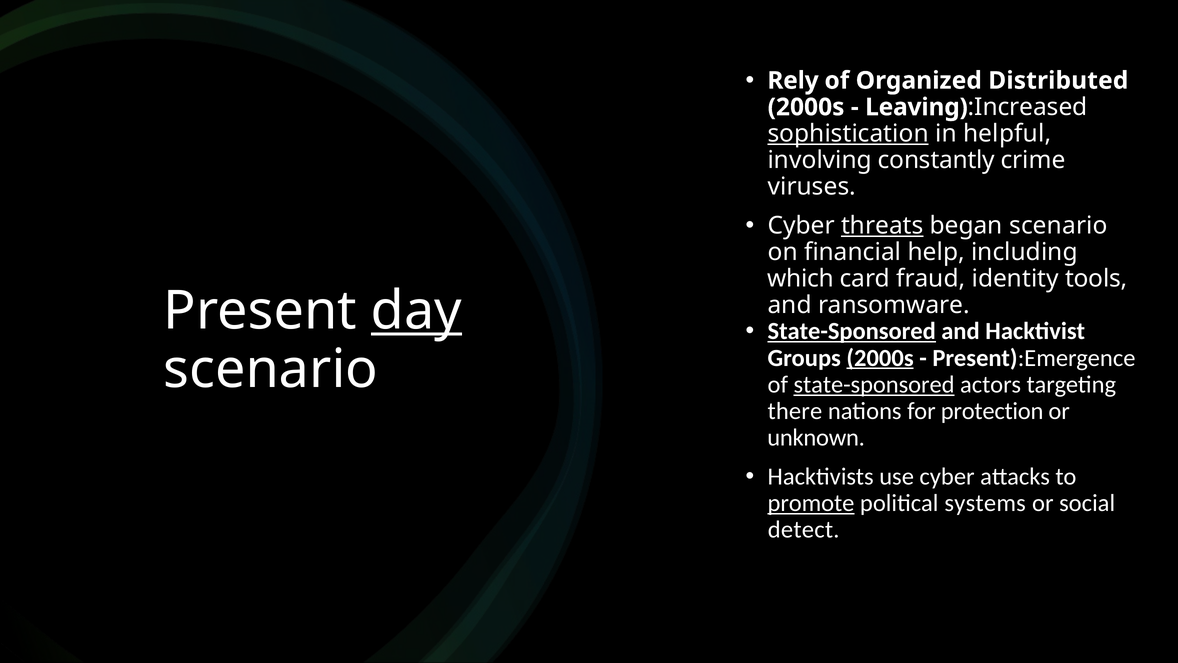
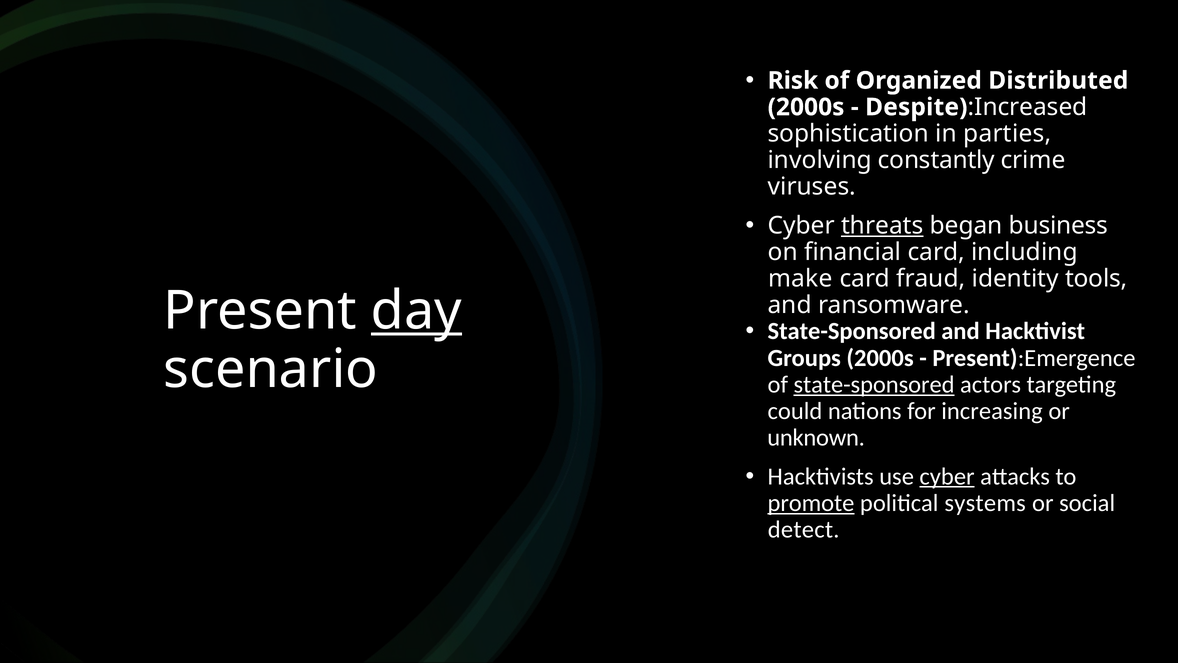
Rely: Rely -> Risk (793, 81)
Leaving: Leaving -> Despite (916, 107)
sophistication underline: present -> none (848, 134)
helpful: helpful -> parties (1007, 134)
began scenario: scenario -> business (1059, 226)
financial help: help -> card (936, 252)
which: which -> make (800, 279)
State-Sponsored underline: present -> none (852, 331)
2000s underline: present -> none (880, 358)
there: there -> could (795, 411)
protection: protection -> increasing (992, 411)
cyber underline: none -> present (947, 476)
